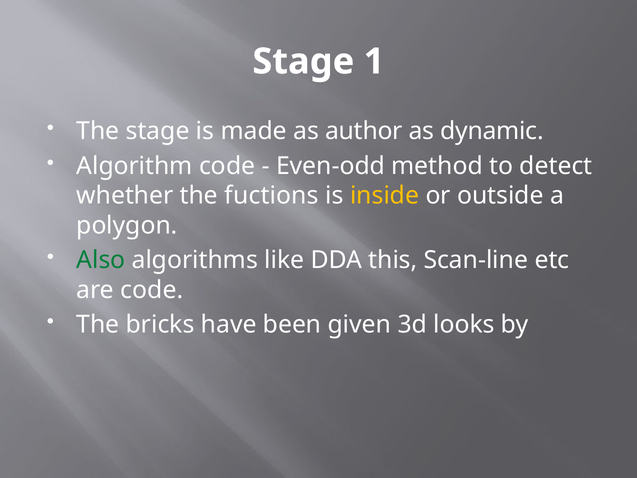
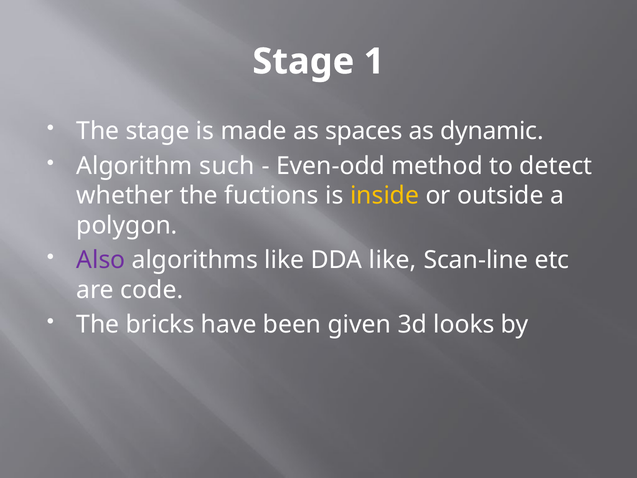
author: author -> spaces (364, 131)
Algorithm code: code -> such (227, 166)
Also colour: green -> purple (101, 260)
DDA this: this -> like (393, 260)
